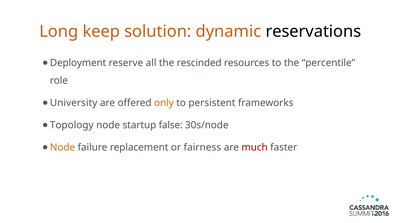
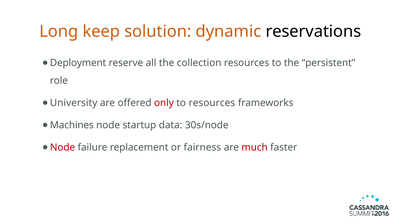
rescinded: rescinded -> collection (199, 63)
percentile: percentile -> persistent (328, 63)
only colour: orange -> red (164, 103)
to persistent: persistent -> resources (212, 103)
Topology: Topology -> Machines (72, 125)
false: false -> data (171, 125)
Node colour: orange -> red (63, 147)
